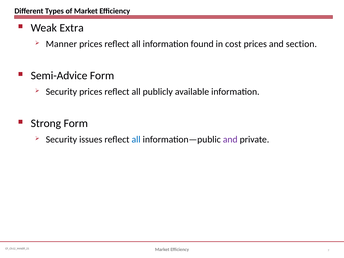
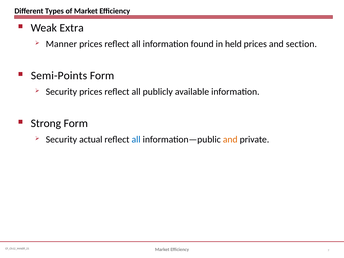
cost: cost -> held (233, 44)
Semi-Advice: Semi-Advice -> Semi-Points (59, 76)
issues: issues -> actual (91, 140)
and colour: purple -> orange (230, 140)
